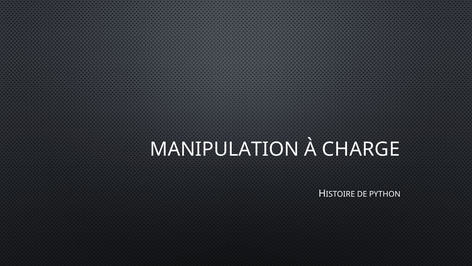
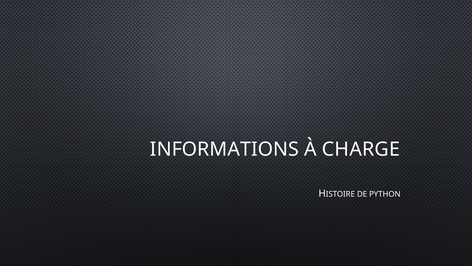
MANIPULATION: MANIPULATION -> INFORMATIONS (224, 149)
